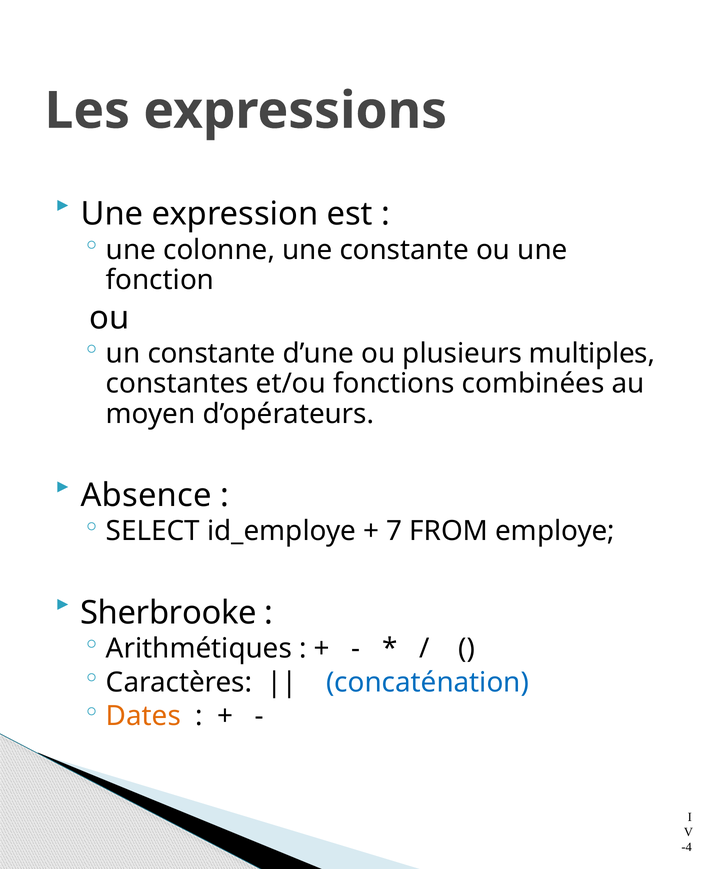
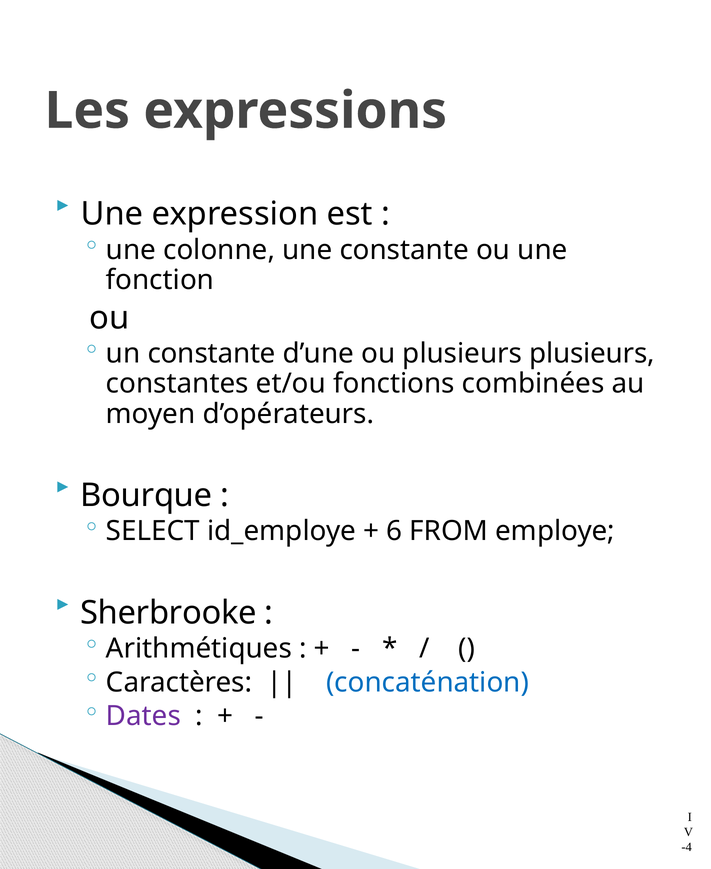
plusieurs multiples: multiples -> plusieurs (592, 354)
Absence: Absence -> Bourque (146, 495)
7: 7 -> 6 (394, 531)
Dates colour: orange -> purple (143, 716)
